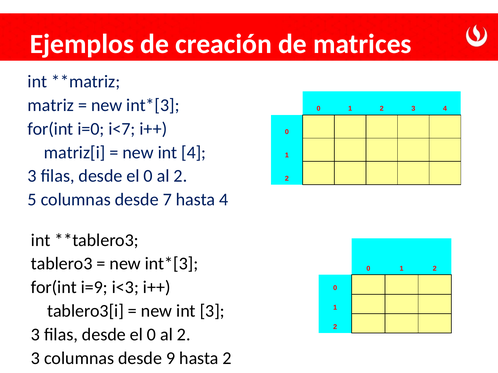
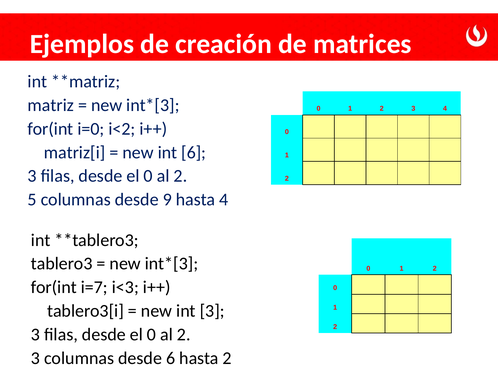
i<7: i<7 -> i<2 (122, 129)
int 4: 4 -> 6 (194, 153)
7: 7 -> 9 (167, 200)
i=9: i=9 -> i=7 (94, 288)
desde 9: 9 -> 6 (171, 359)
